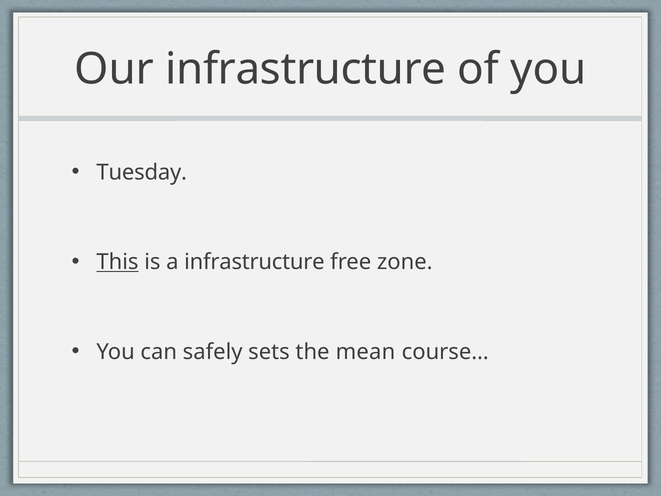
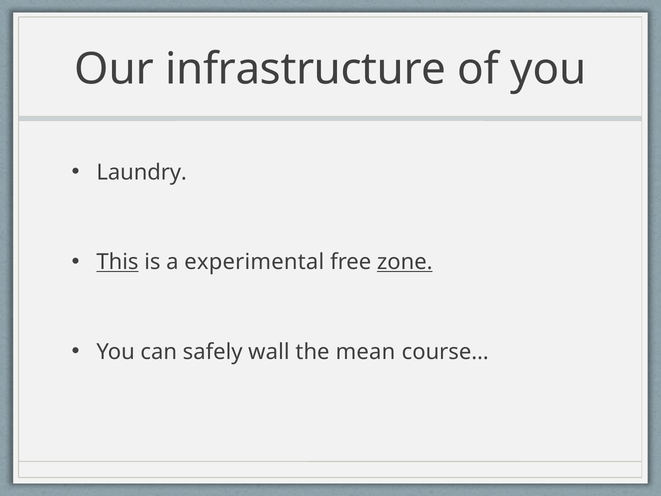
Tuesday: Tuesday -> Laundry (142, 172)
a infrastructure: infrastructure -> experimental (254, 262)
zone underline: none -> present (405, 262)
sets: sets -> wall (269, 352)
